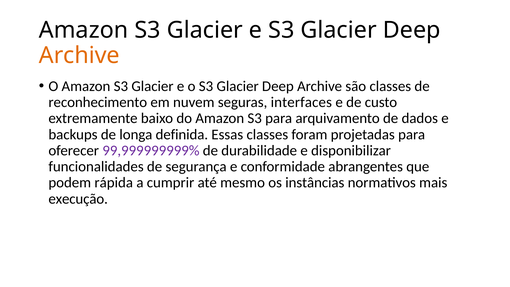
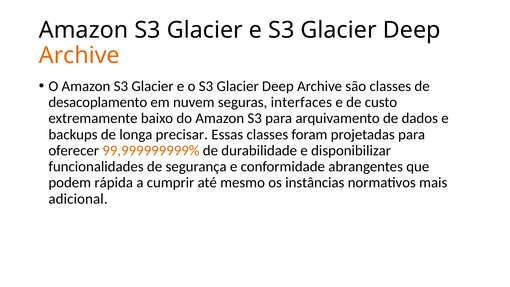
reconhecimento: reconhecimento -> desacoplamento (98, 102)
definida: definida -> precisar (182, 134)
99,999999999% colour: purple -> orange (151, 150)
execução: execução -> adicional (78, 199)
